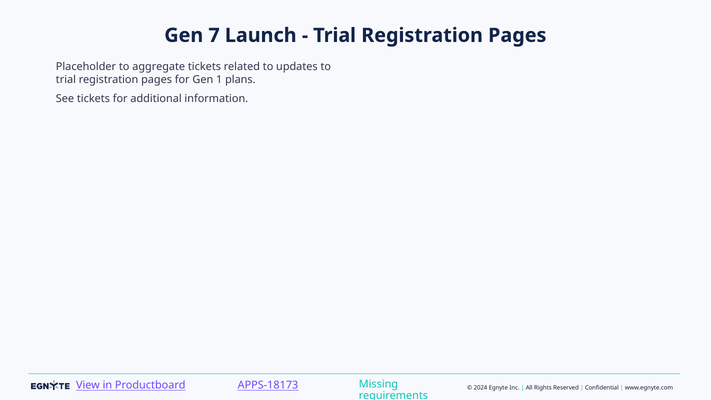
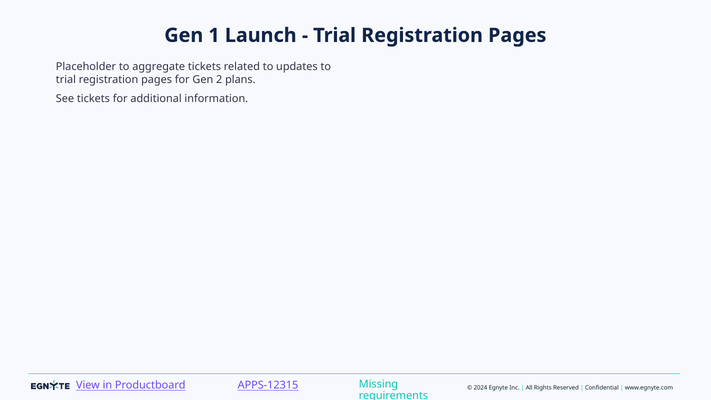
7: 7 -> 1 (214, 35)
1: 1 -> 2 (219, 80)
APPS-18173: APPS-18173 -> APPS-12315 (268, 385)
